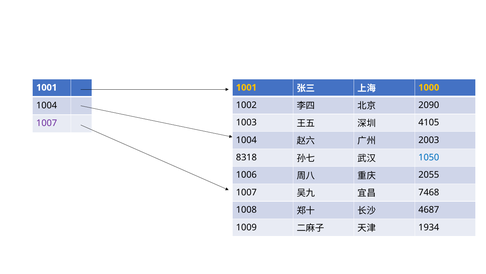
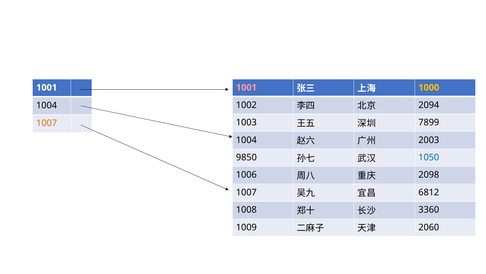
1001 colour: yellow -> pink (246, 87)
2090: 2090 -> 2094 (429, 105)
4105: 4105 -> 7899 (429, 122)
1007 colour: purple -> orange (47, 123)
8318: 8318 -> 9850 (246, 157)
2055: 2055 -> 2098 (429, 175)
7468: 7468 -> 6812 (429, 192)
4687: 4687 -> 3360 (429, 209)
1934: 1934 -> 2060 (429, 227)
